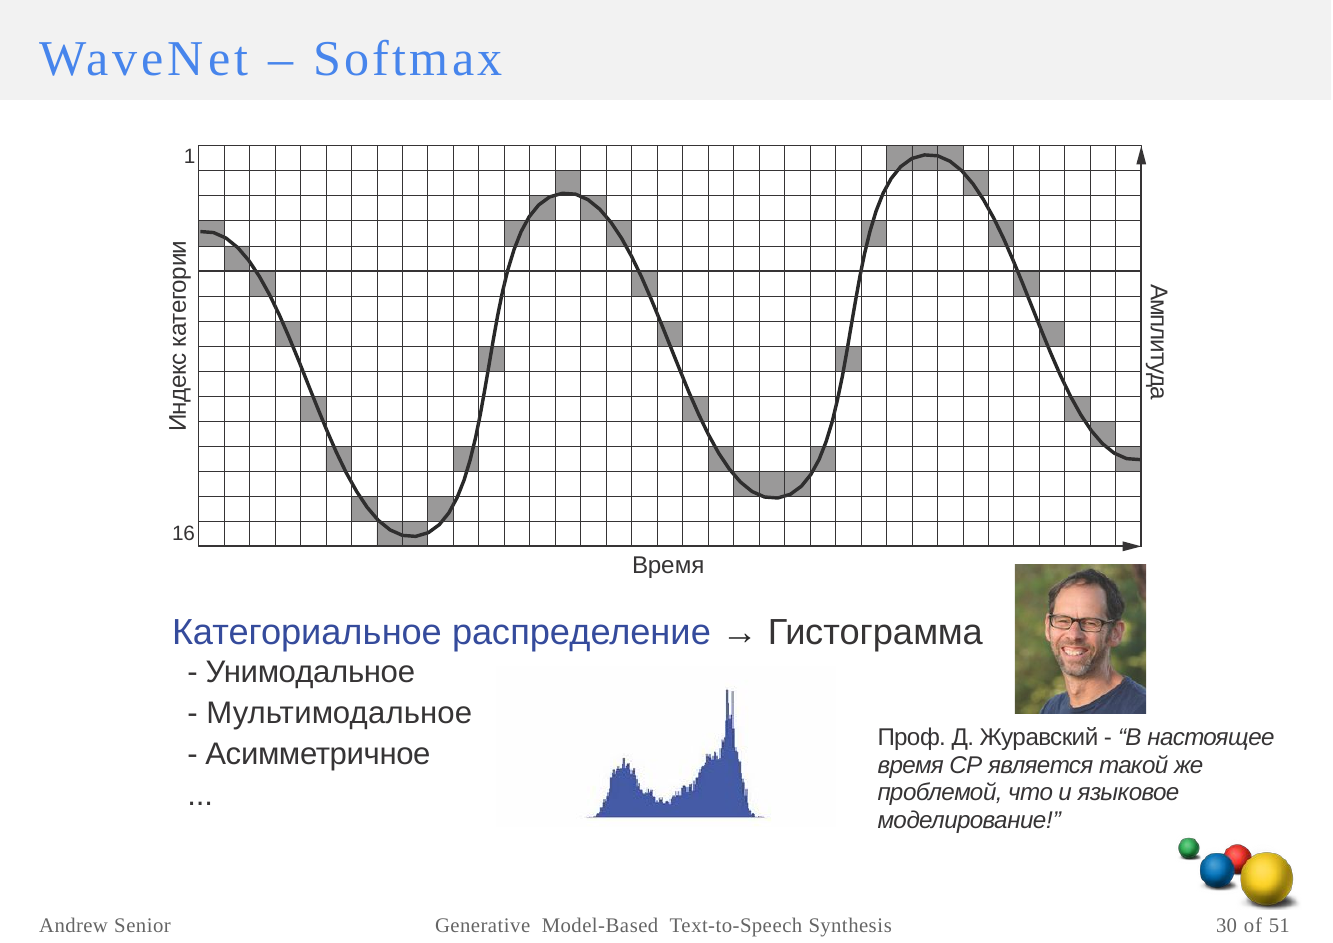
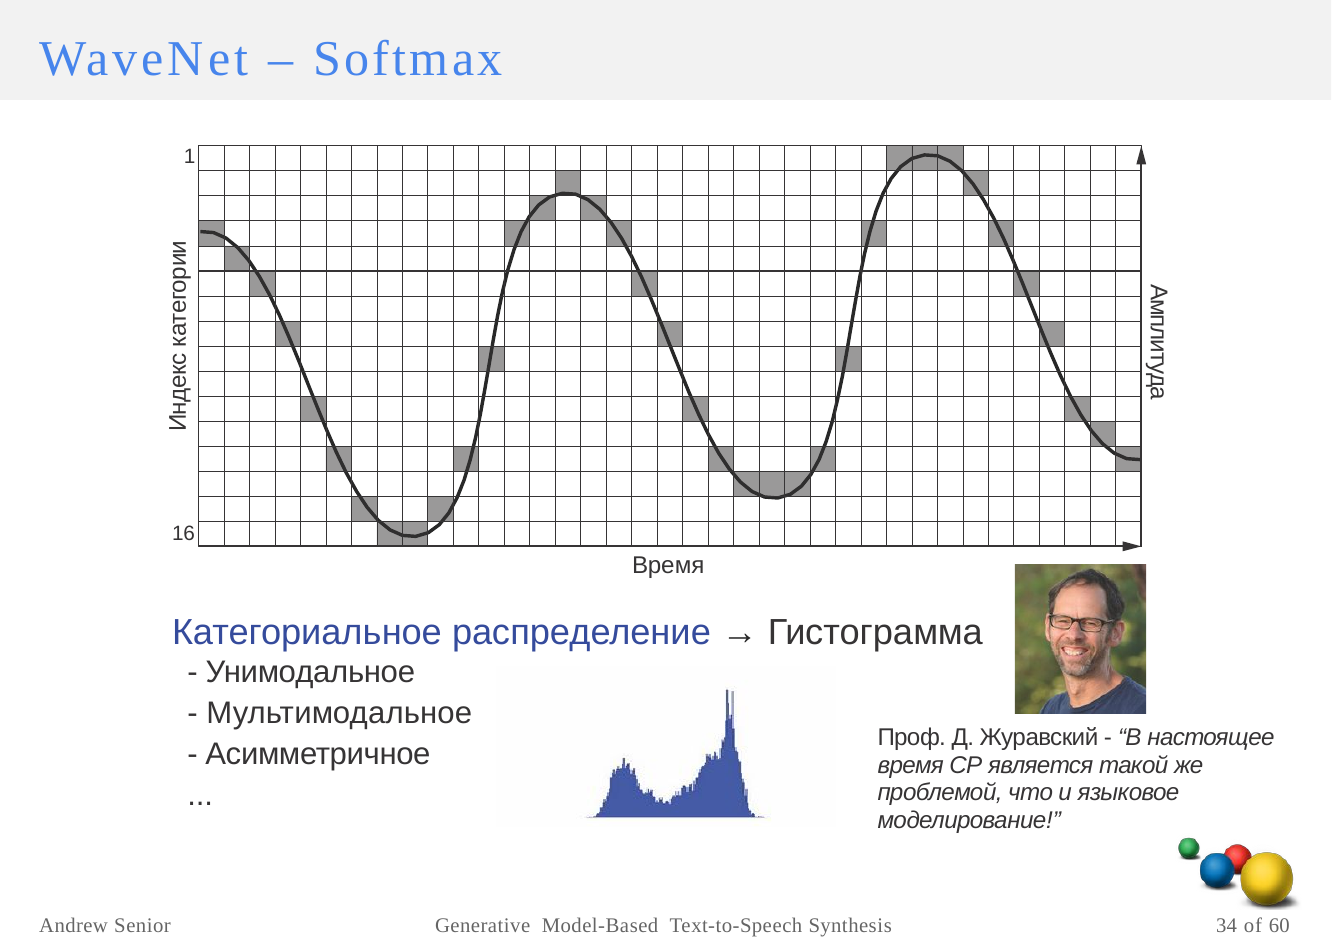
30: 30 -> 34 (1227, 925)
51: 51 -> 60 (1279, 925)
